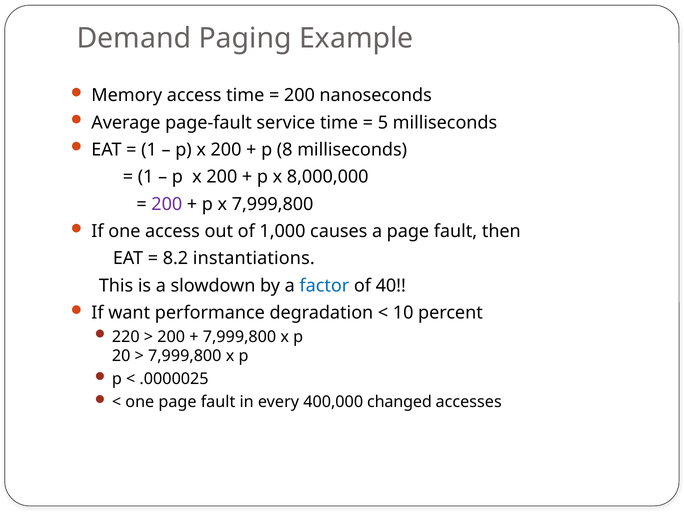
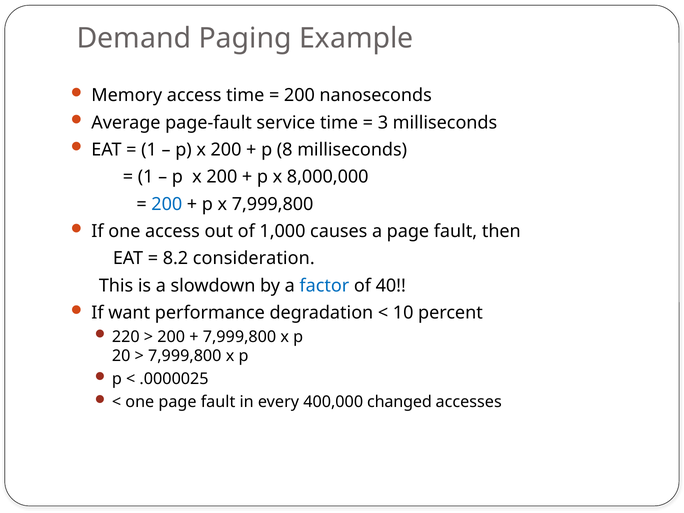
5: 5 -> 3 (383, 123)
200 colour: purple -> blue (167, 204)
instantiations: instantiations -> consideration (254, 258)
